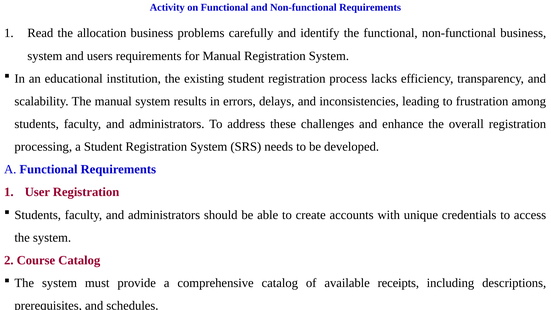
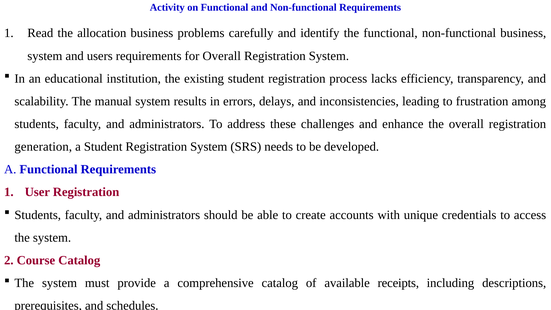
for Manual: Manual -> Overall (222, 56)
processing: processing -> generation (43, 147)
